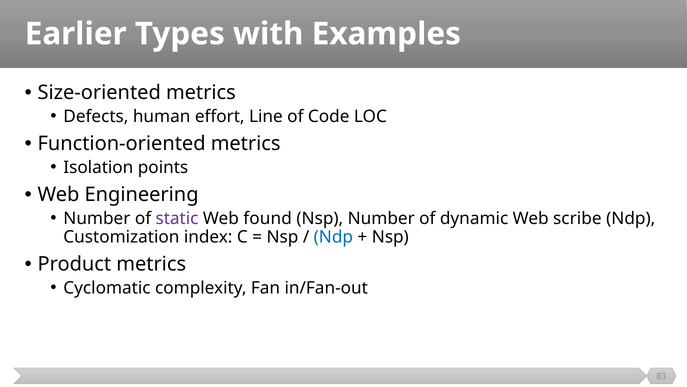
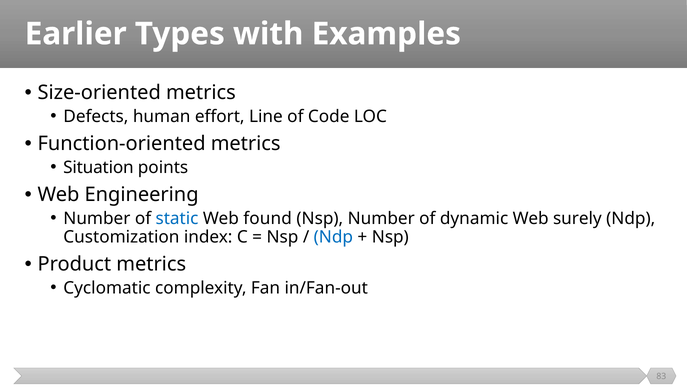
Isolation: Isolation -> Situation (98, 167)
static colour: purple -> blue (177, 218)
scribe: scribe -> surely (577, 218)
